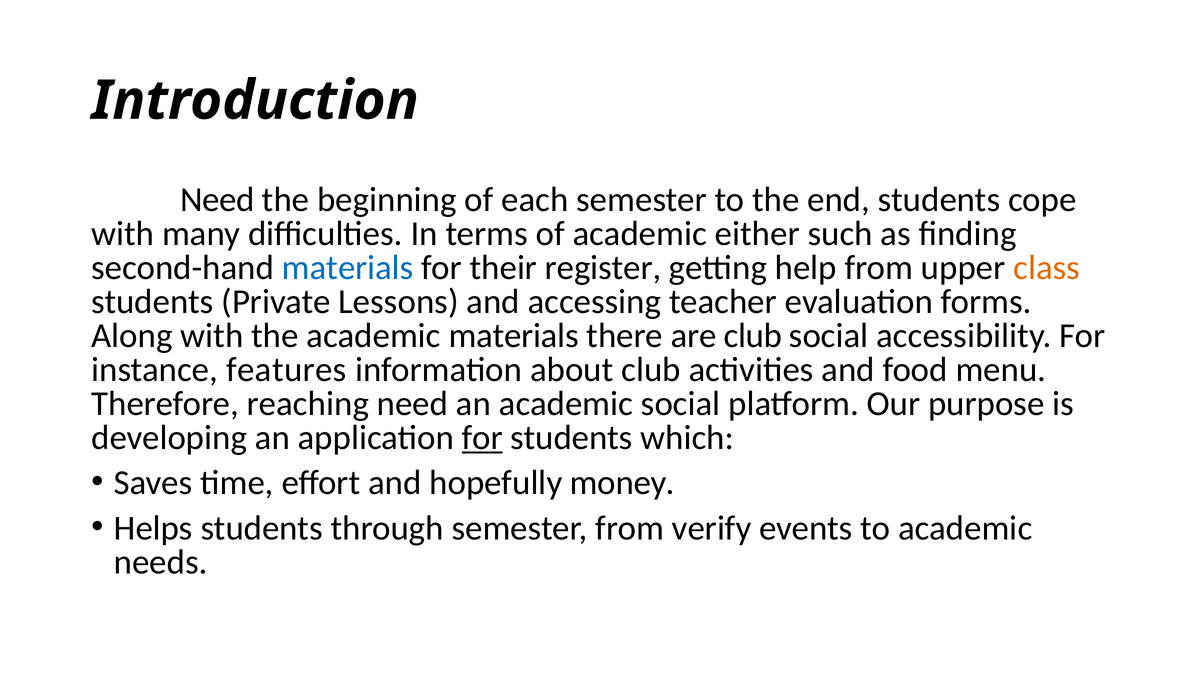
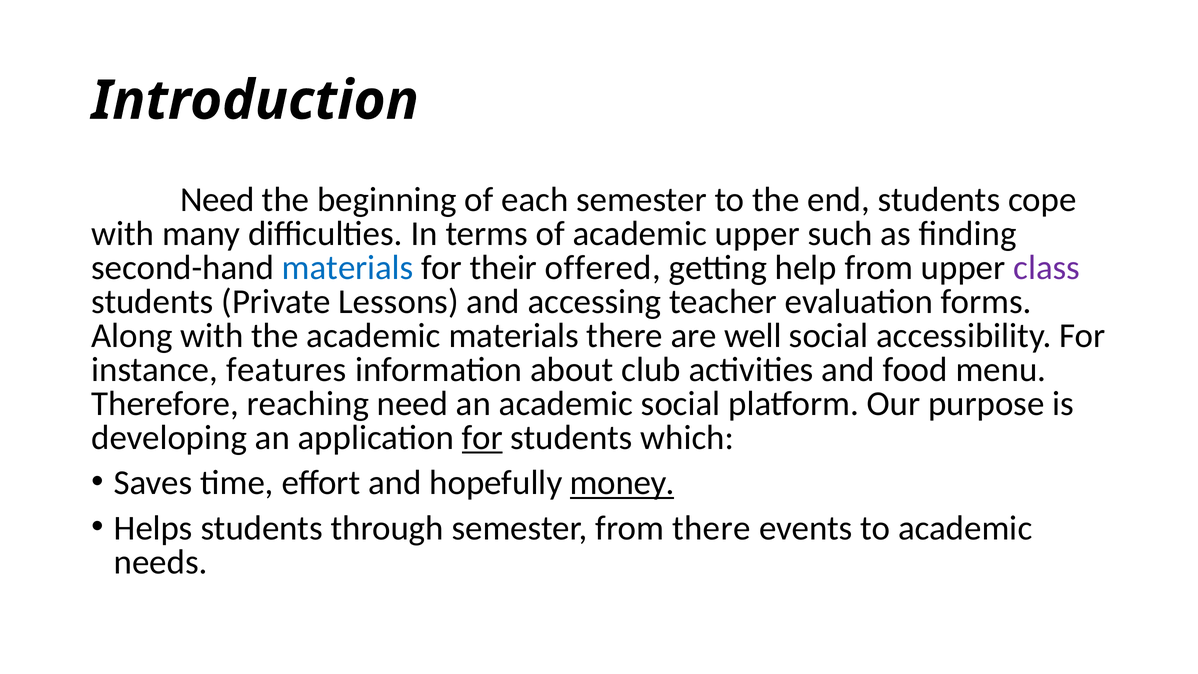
academic either: either -> upper (757, 234)
register: register -> offered (603, 268)
class colour: orange -> purple (1047, 268)
are club: club -> well (753, 336)
money underline: none -> present (622, 483)
from verify: verify -> there (711, 528)
